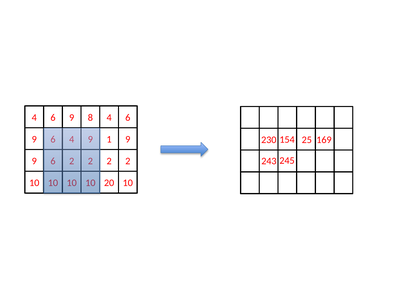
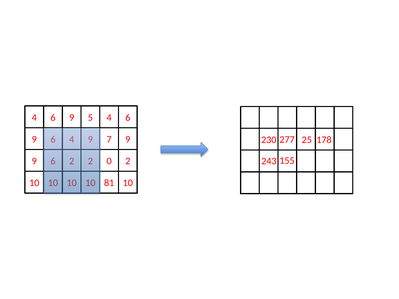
8: 8 -> 5 (90, 118)
1: 1 -> 7 (109, 139)
154: 154 -> 277 (287, 140)
169: 169 -> 178 (324, 140)
2: 2 -> 0 (109, 161)
245: 245 -> 155 (287, 161)
20: 20 -> 81 (109, 183)
